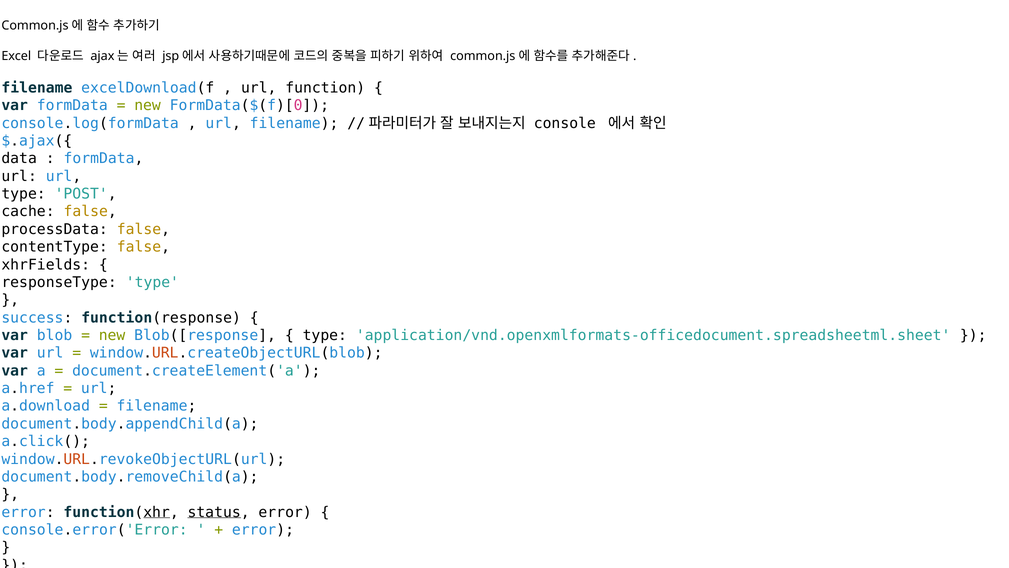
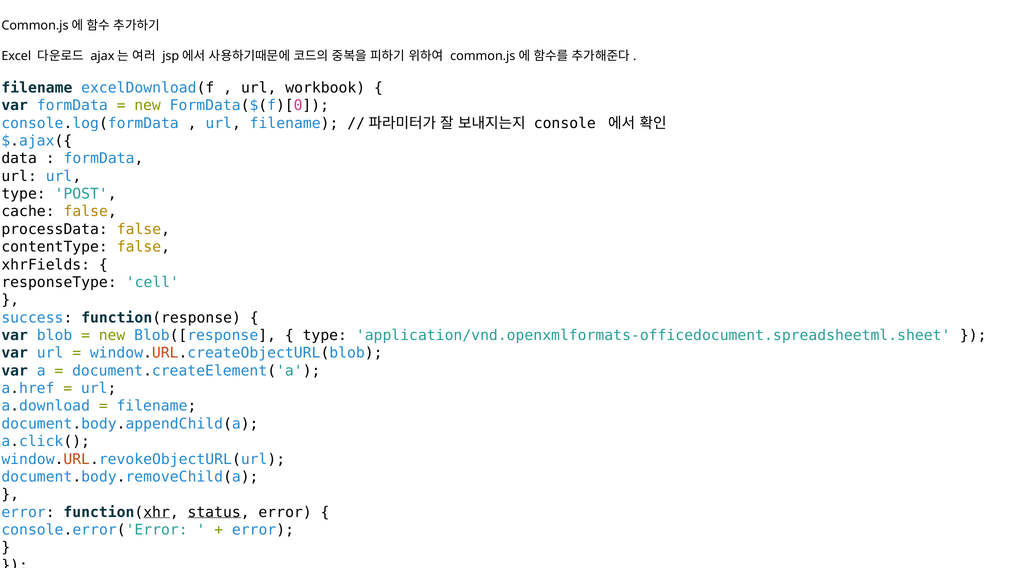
function: function -> workbook (325, 88)
responseType type: type -> cell (152, 282)
